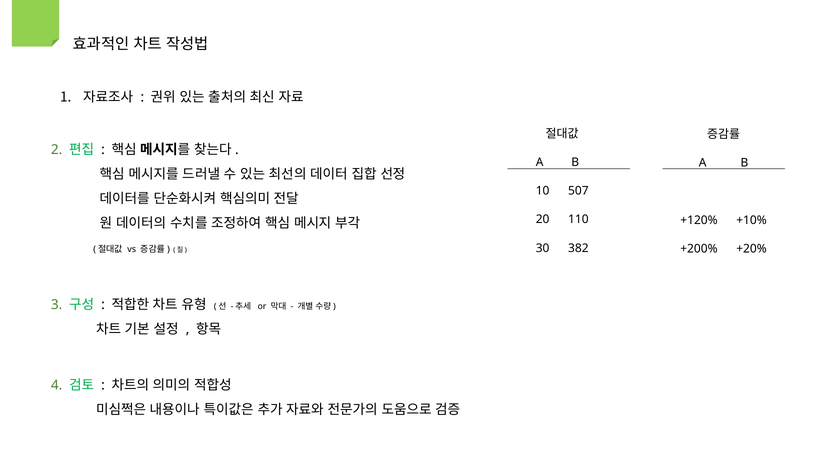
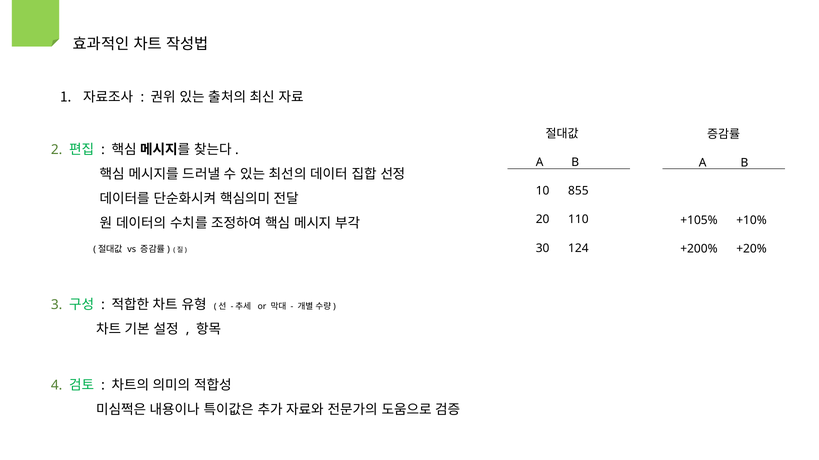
507: 507 -> 855 (578, 191)
+120%: +120% -> +105% (699, 221)
382: 382 -> 124 (578, 249)
